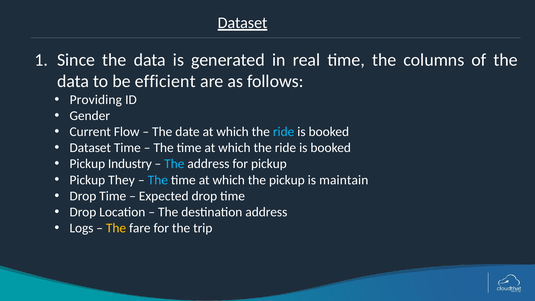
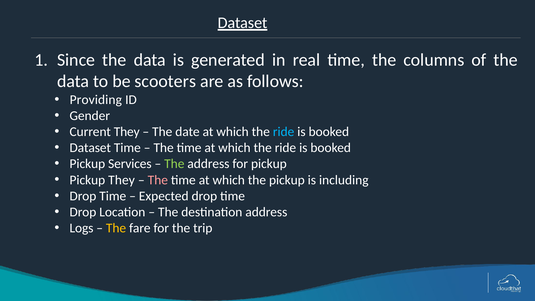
efficient: efficient -> scooters (165, 81)
Current Flow: Flow -> They (127, 132)
Industry: Industry -> Services (130, 164)
The colour: light blue -> light green (174, 164)
The colour: light blue -> pink (158, 180)
maintain: maintain -> including (344, 180)
